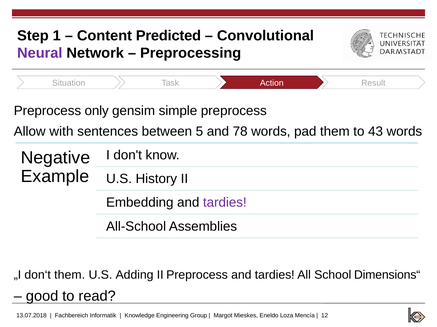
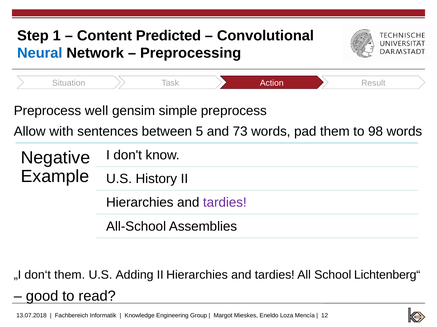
Neural colour: purple -> blue (40, 53)
only: only -> well (97, 111)
78: 78 -> 73 (240, 132)
43: 43 -> 98 (376, 132)
Embedding: Embedding -> Hierarchies (140, 203)
Preprocess: Preprocess -> Hierarchies (197, 275)
Dimensions“: Dimensions“ -> Lichtenberg“ (387, 275)
